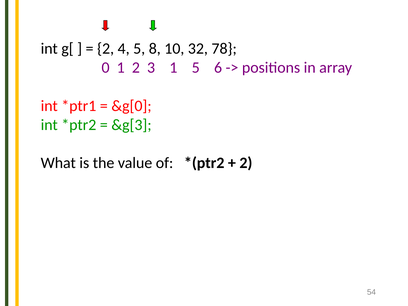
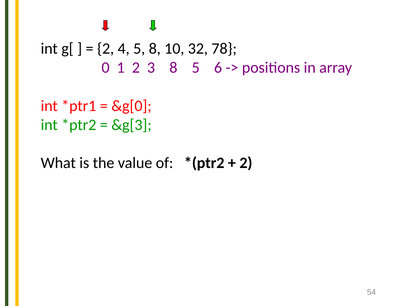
3 1: 1 -> 8 (173, 68)
